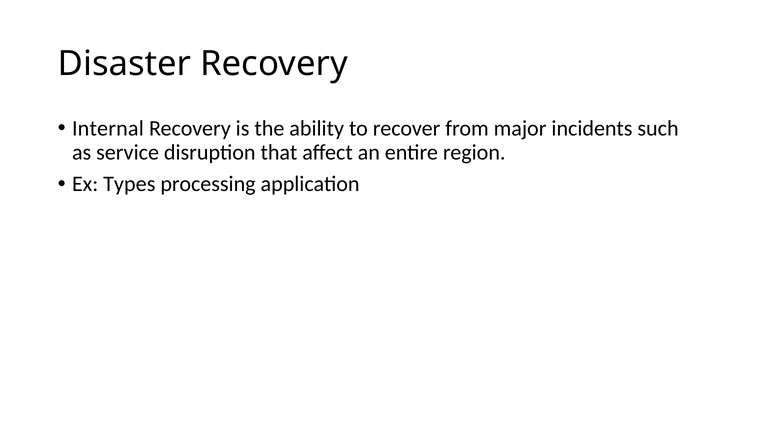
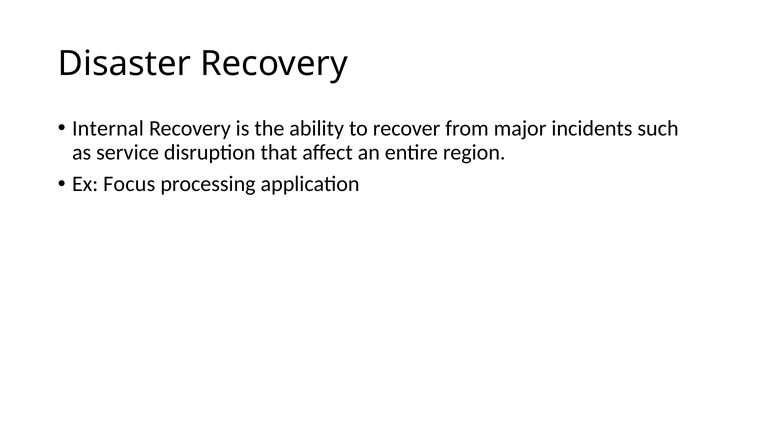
Types: Types -> Focus (129, 184)
